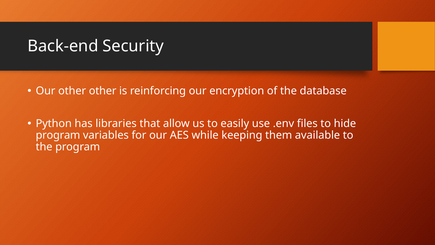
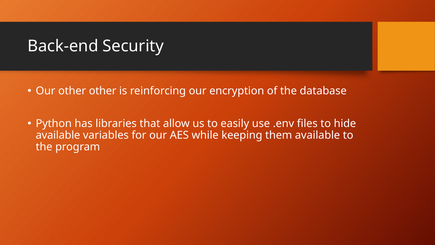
program: program -> available (58, 135)
